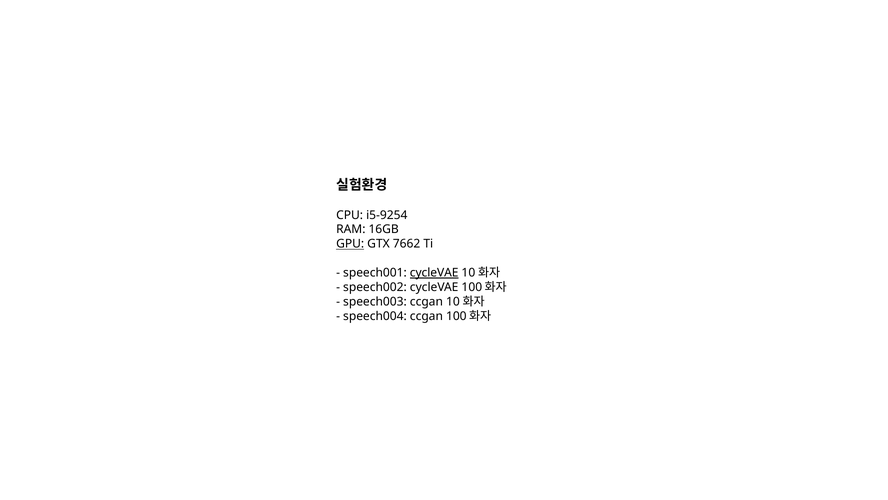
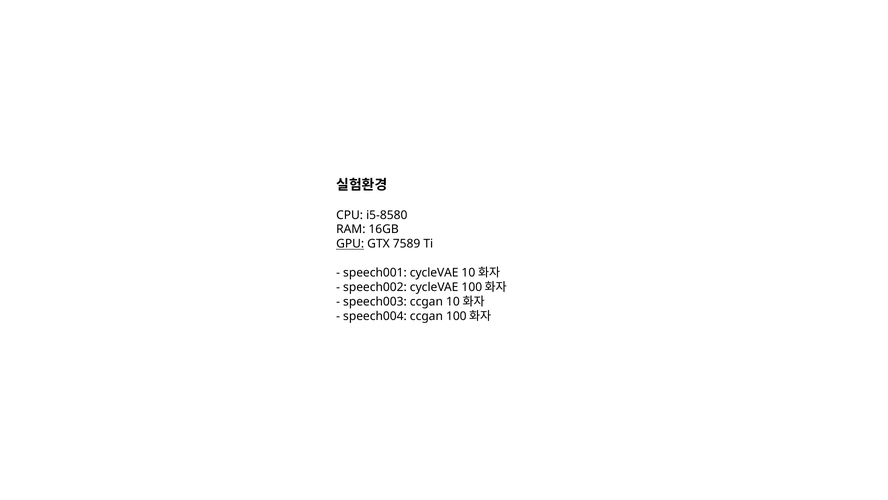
i5-9254: i5-9254 -> i5-8580 (387, 215)
7662: 7662 -> 7589 (407, 244)
cycleVAE underline: present -> none (434, 273)
